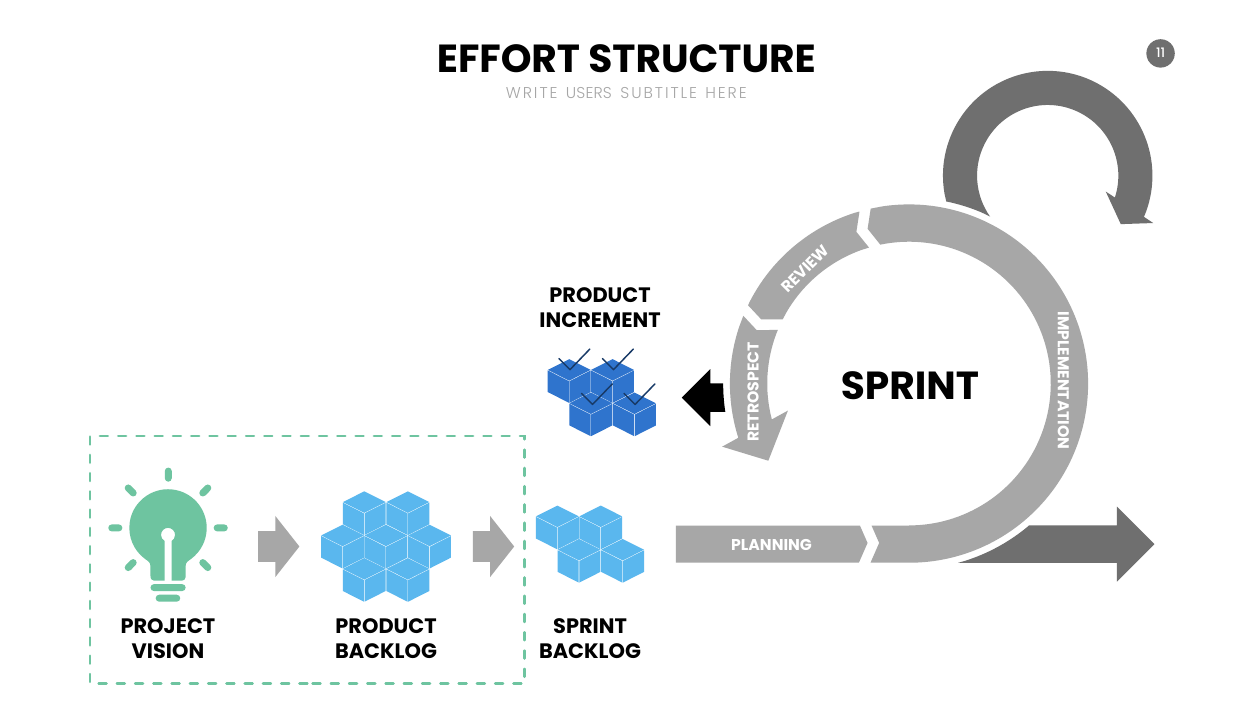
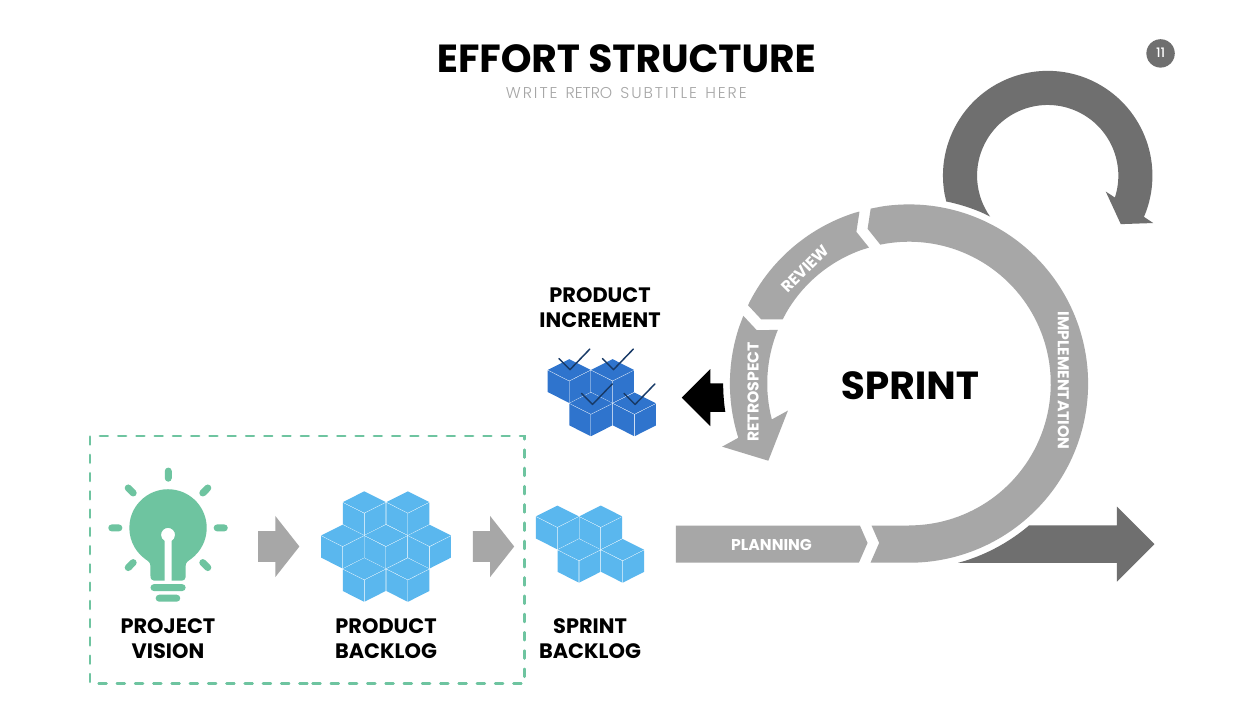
USERS: USERS -> RETRO (589, 94)
